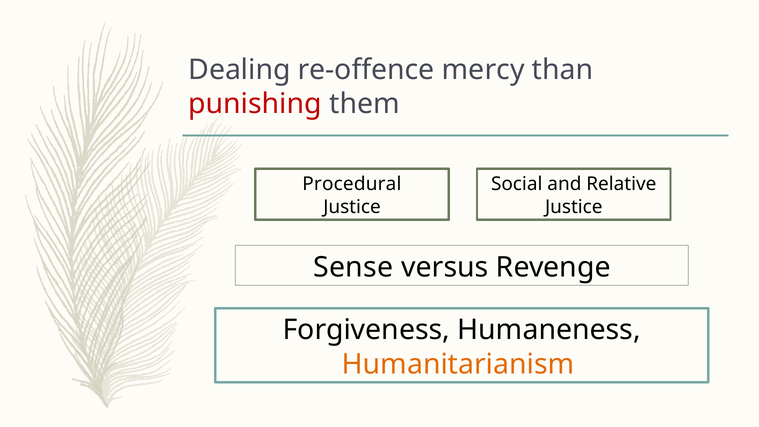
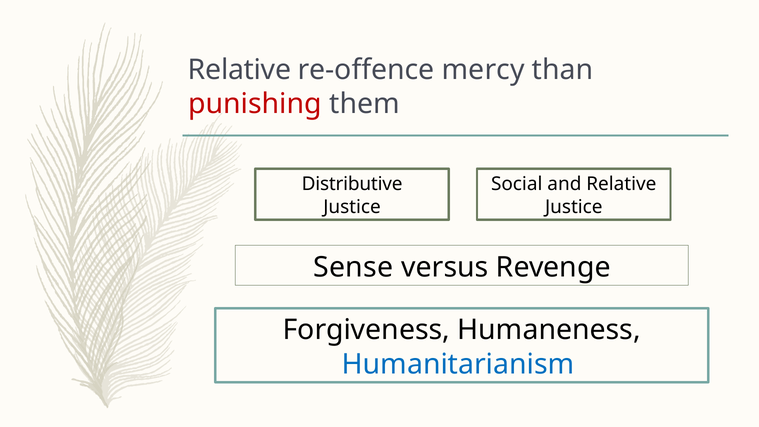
Dealing: Dealing -> Relative (240, 70)
Procedural: Procedural -> Distributive (352, 184)
Humanitarianism colour: orange -> blue (458, 364)
